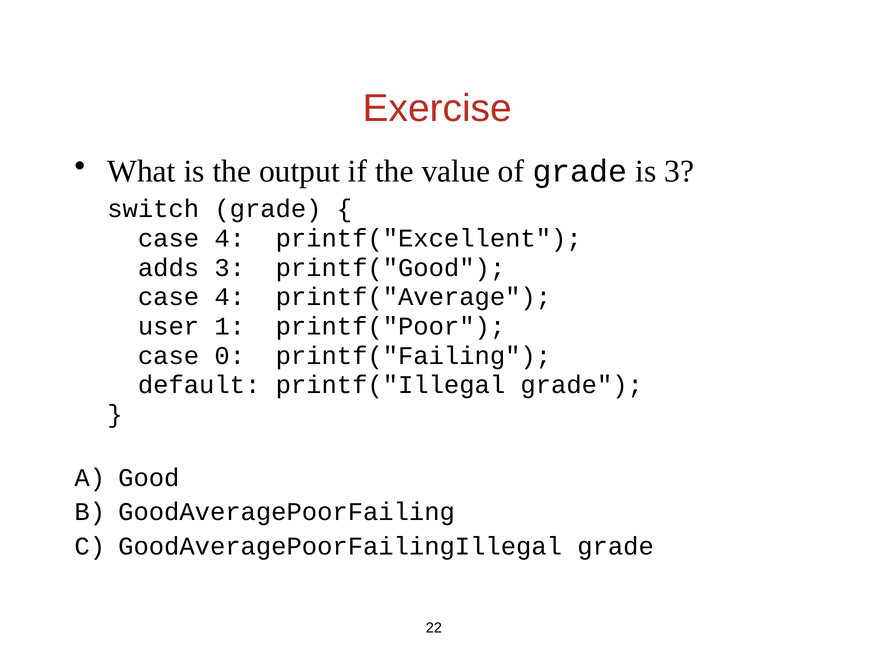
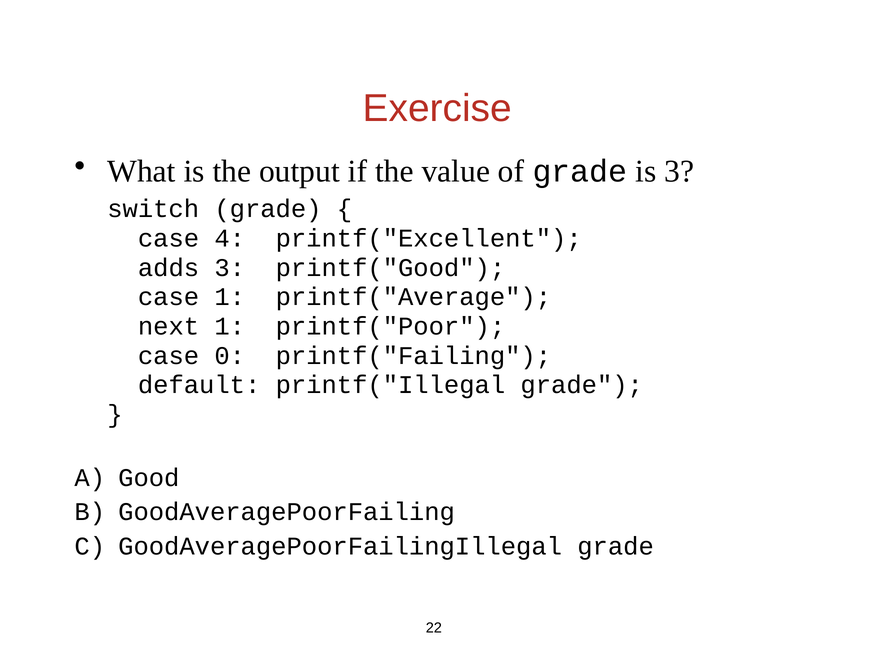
4: 4 -> 1 (230, 297)
user: user -> next (169, 326)
